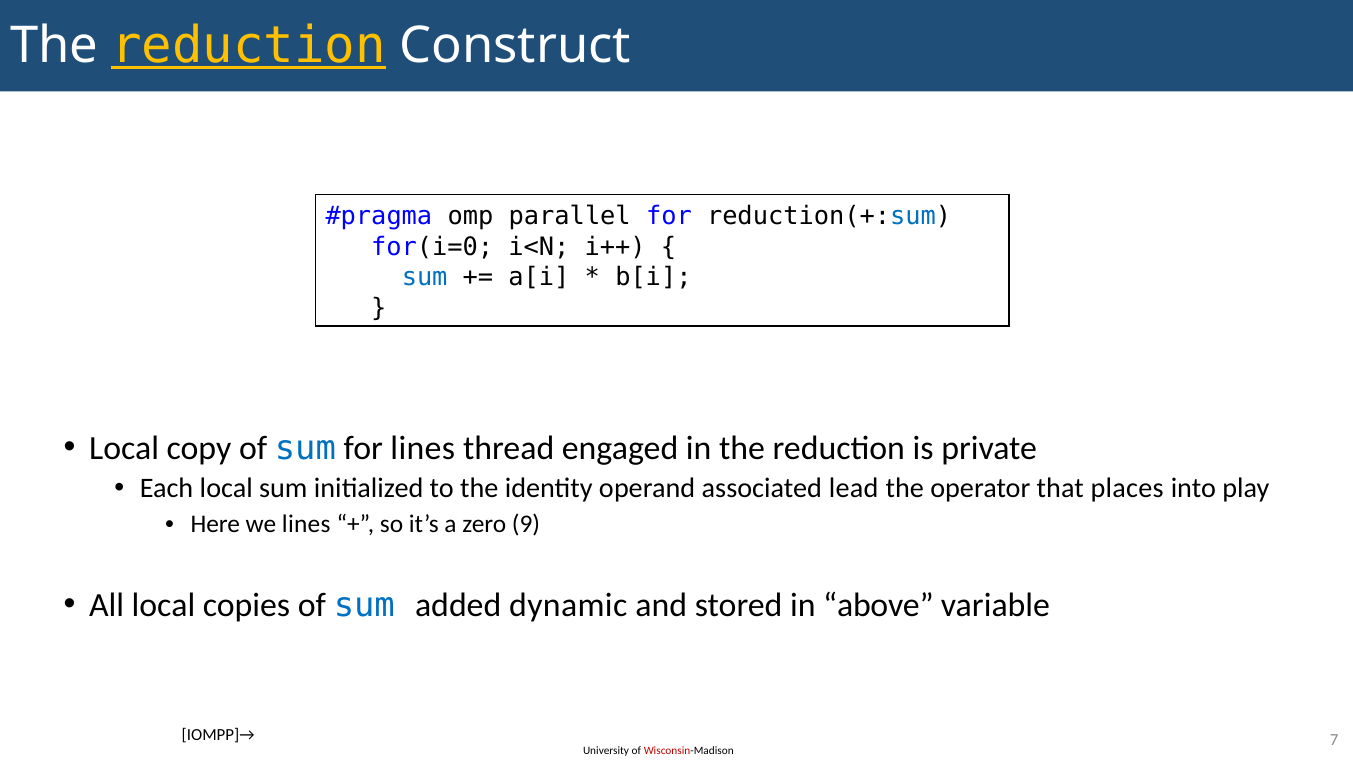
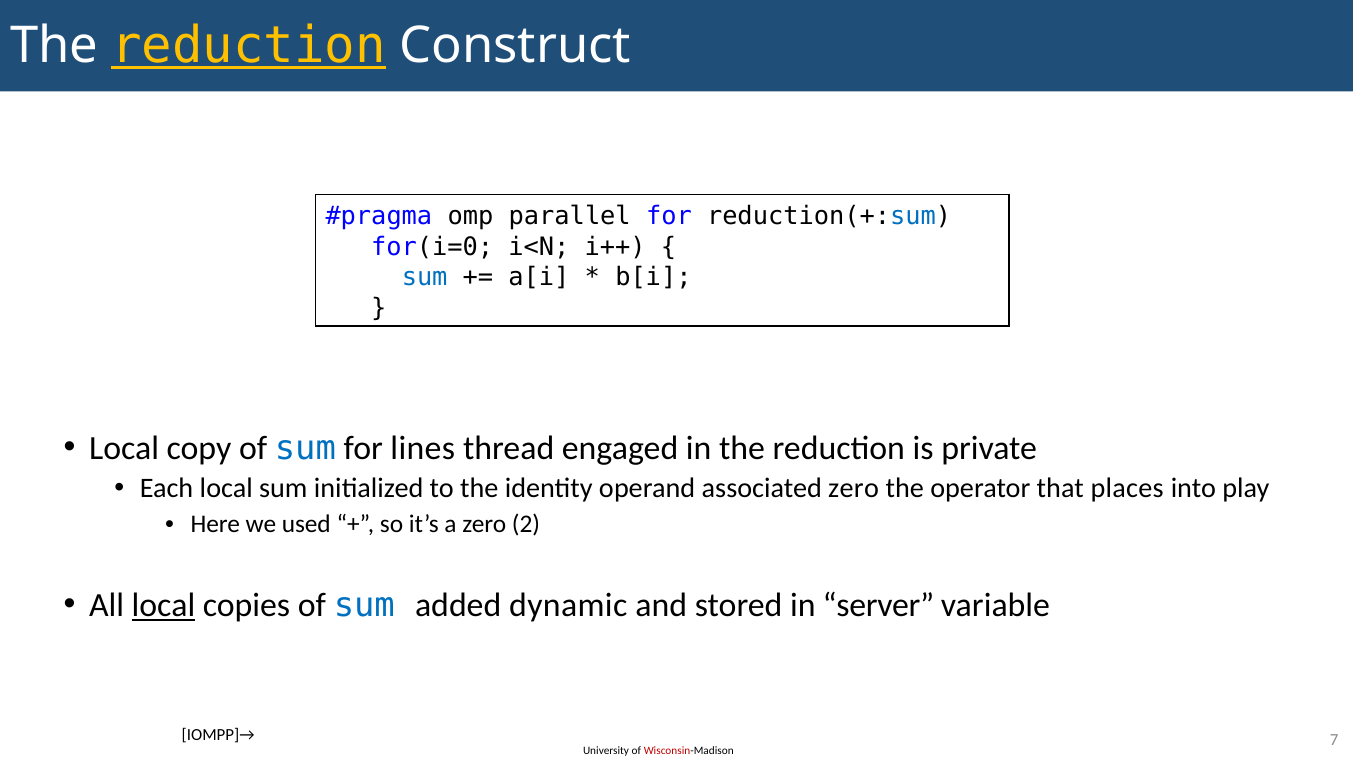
associated lead: lead -> zero (854, 489)
we lines: lines -> used (306, 525)
9: 9 -> 2 (526, 525)
local underline: none -> present (163, 605)
above: above -> server (878, 605)
